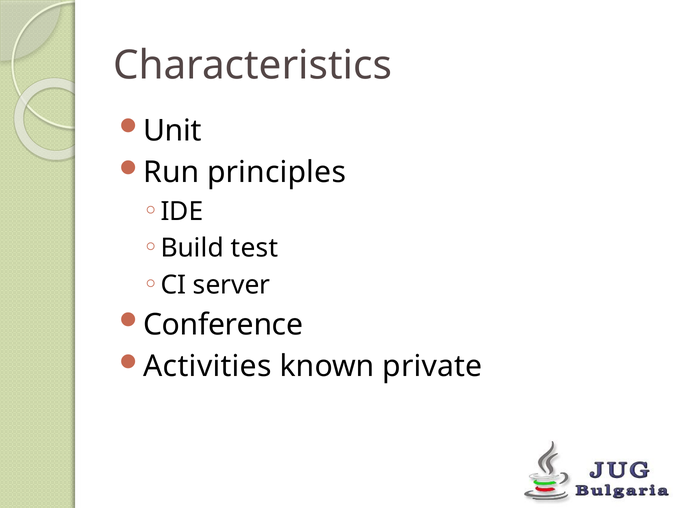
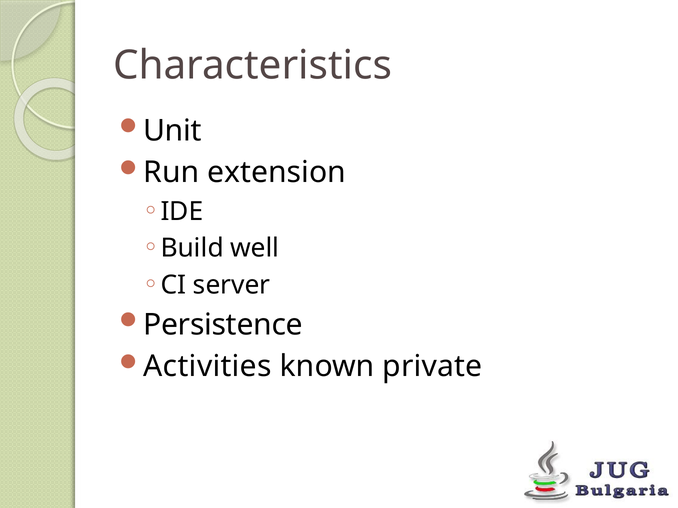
principles: principles -> extension (277, 173)
test: test -> well (255, 248)
Conference: Conference -> Persistence (223, 325)
